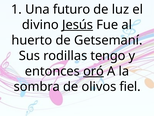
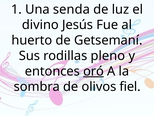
futuro: futuro -> senda (71, 9)
Jesús underline: present -> none (78, 25)
tengo: tengo -> pleno (108, 56)
